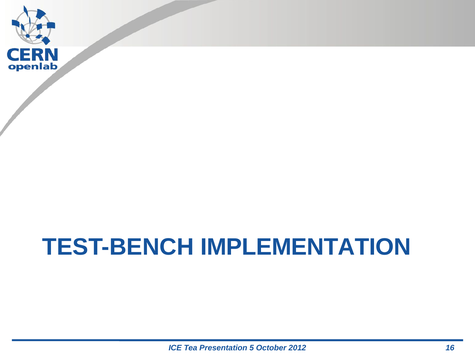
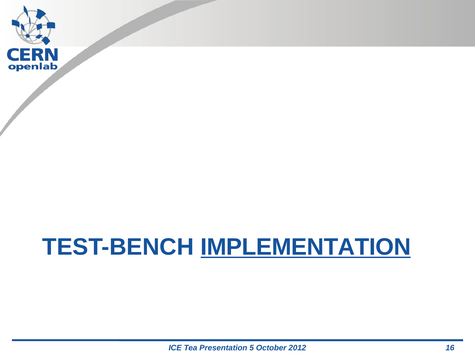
IMPLEMENTATION underline: none -> present (306, 247)
